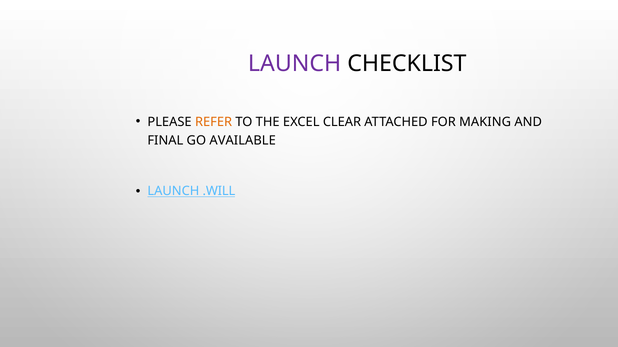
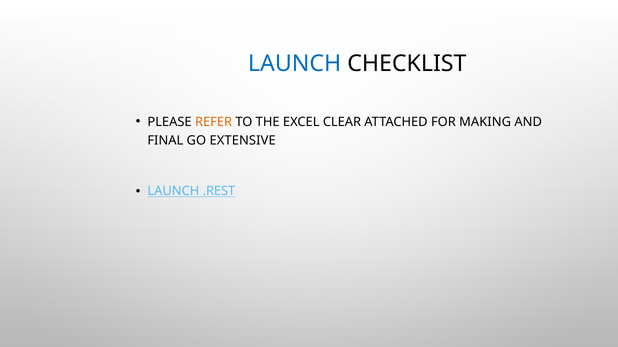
LAUNCH colour: purple -> blue (295, 64)
AVAILABLE: AVAILABLE -> EXTENSIVE (243, 141)
.WILL: .WILL -> .REST (219, 191)
